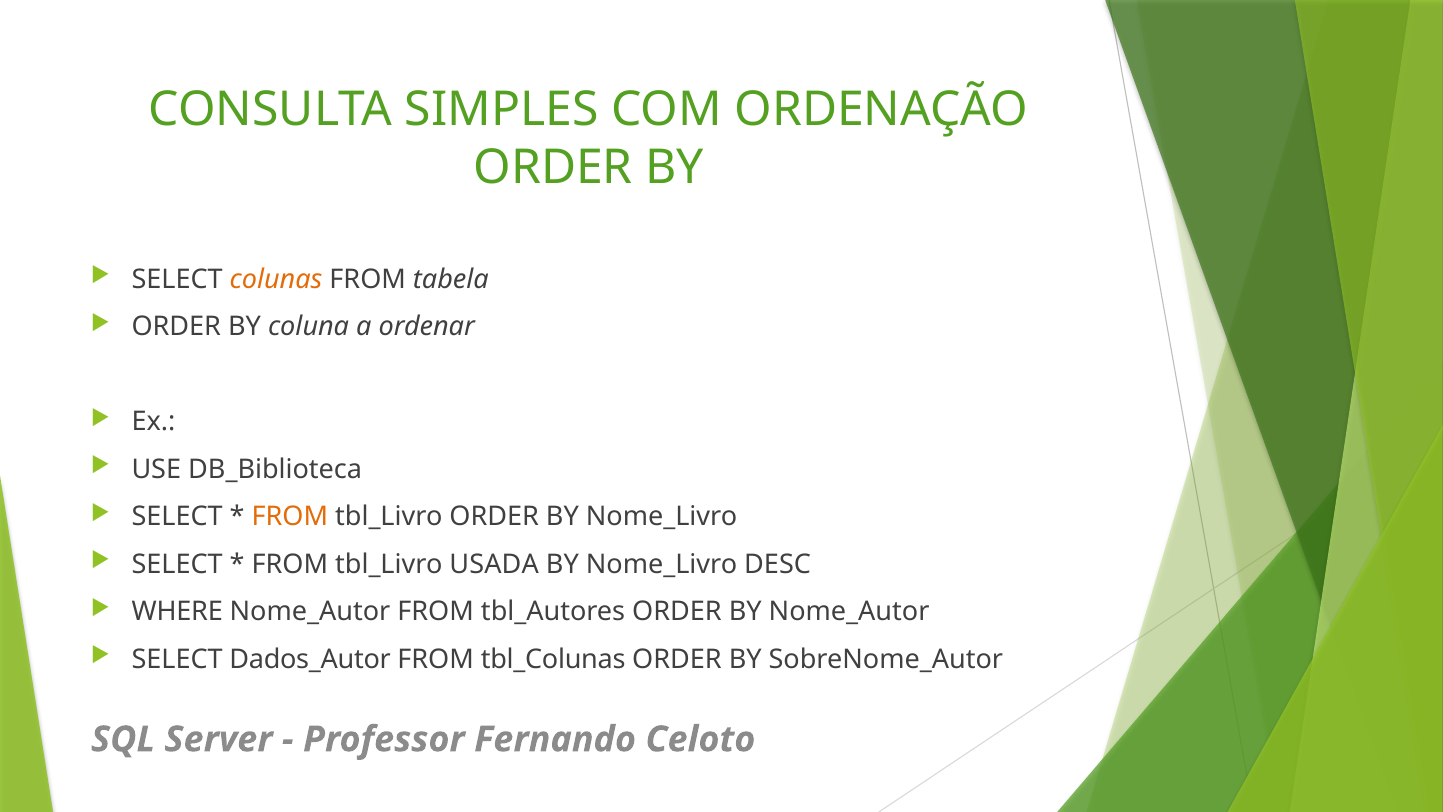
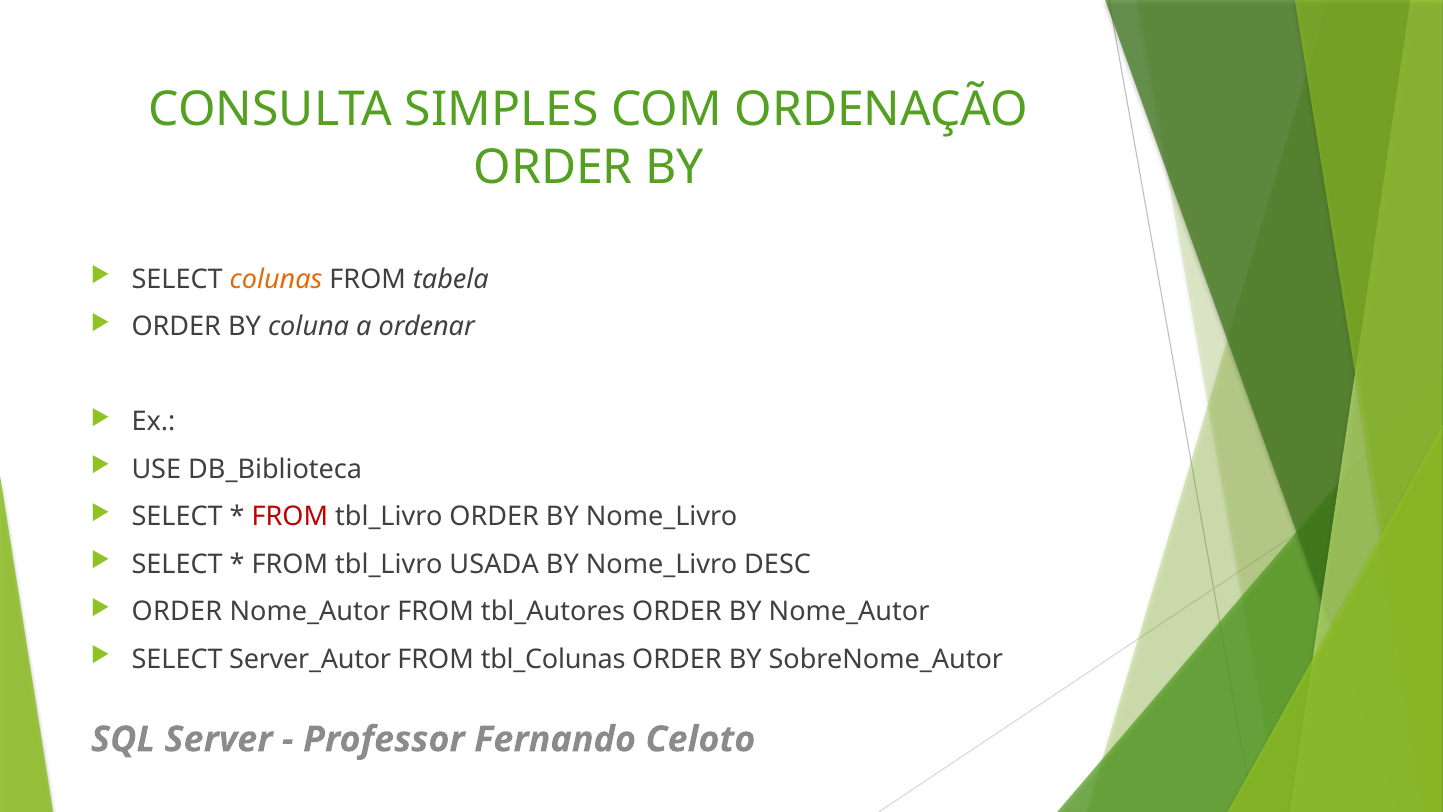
FROM colour: orange -> red (290, 517)
WHERE: WHERE -> ORDER (177, 612)
Dados_Autor: Dados_Autor -> Server_Autor (310, 659)
